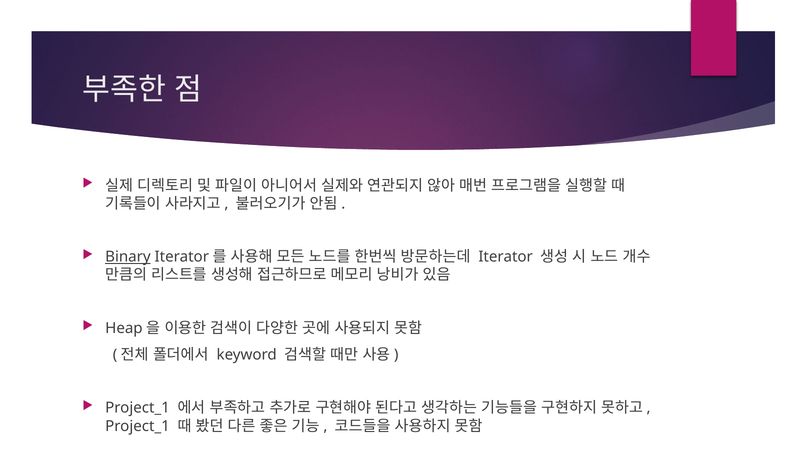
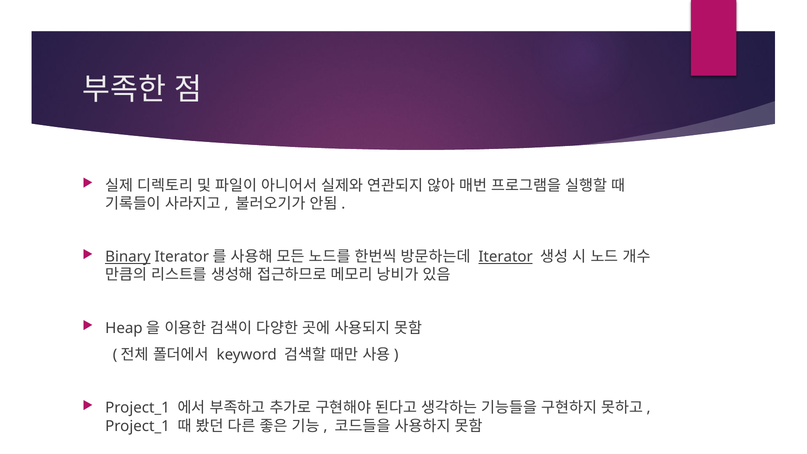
Iterator underline: none -> present (506, 257)
